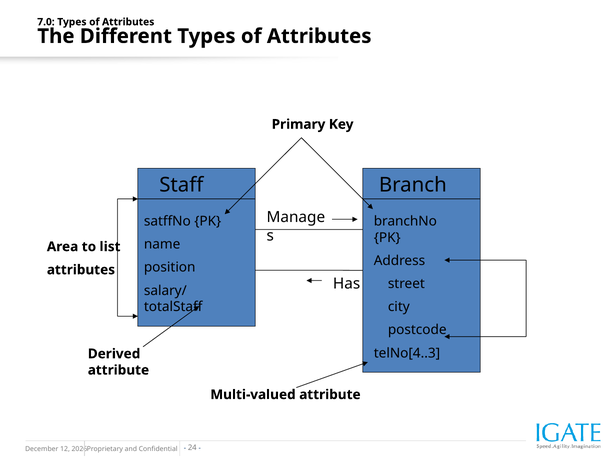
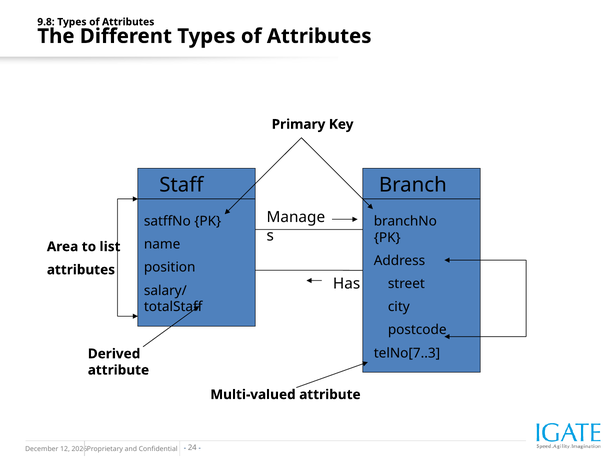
7.0: 7.0 -> 9.8 (46, 22)
telNo[4..3: telNo[4..3 -> telNo[7..3 (407, 354)
